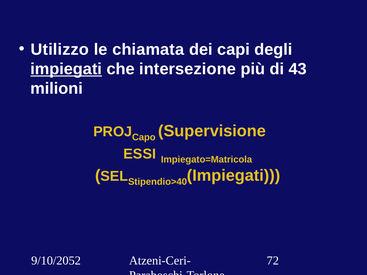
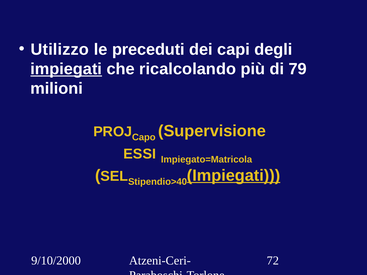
chiamata: chiamata -> preceduti (148, 49)
intersezione: intersezione -> ricalcolando (188, 69)
43: 43 -> 79 (298, 69)
Impiegati underline: none -> present (234, 176)
9/10/2052: 9/10/2052 -> 9/10/2000 (56, 261)
